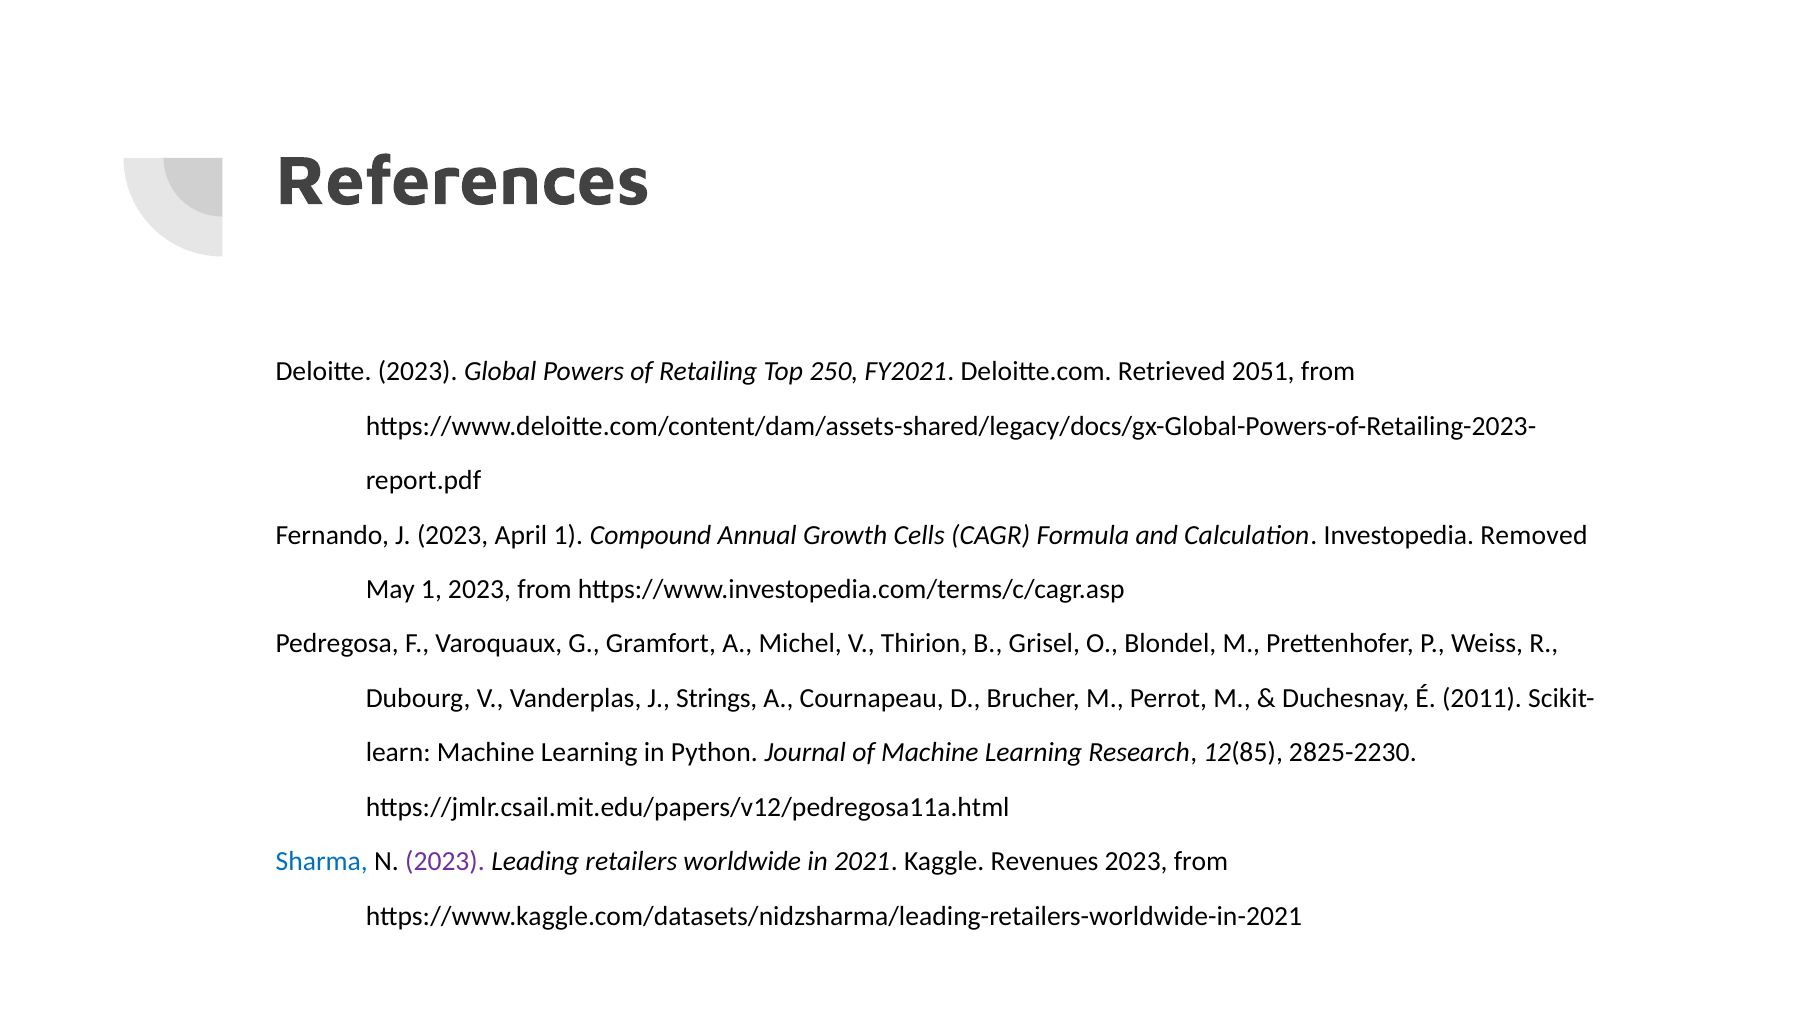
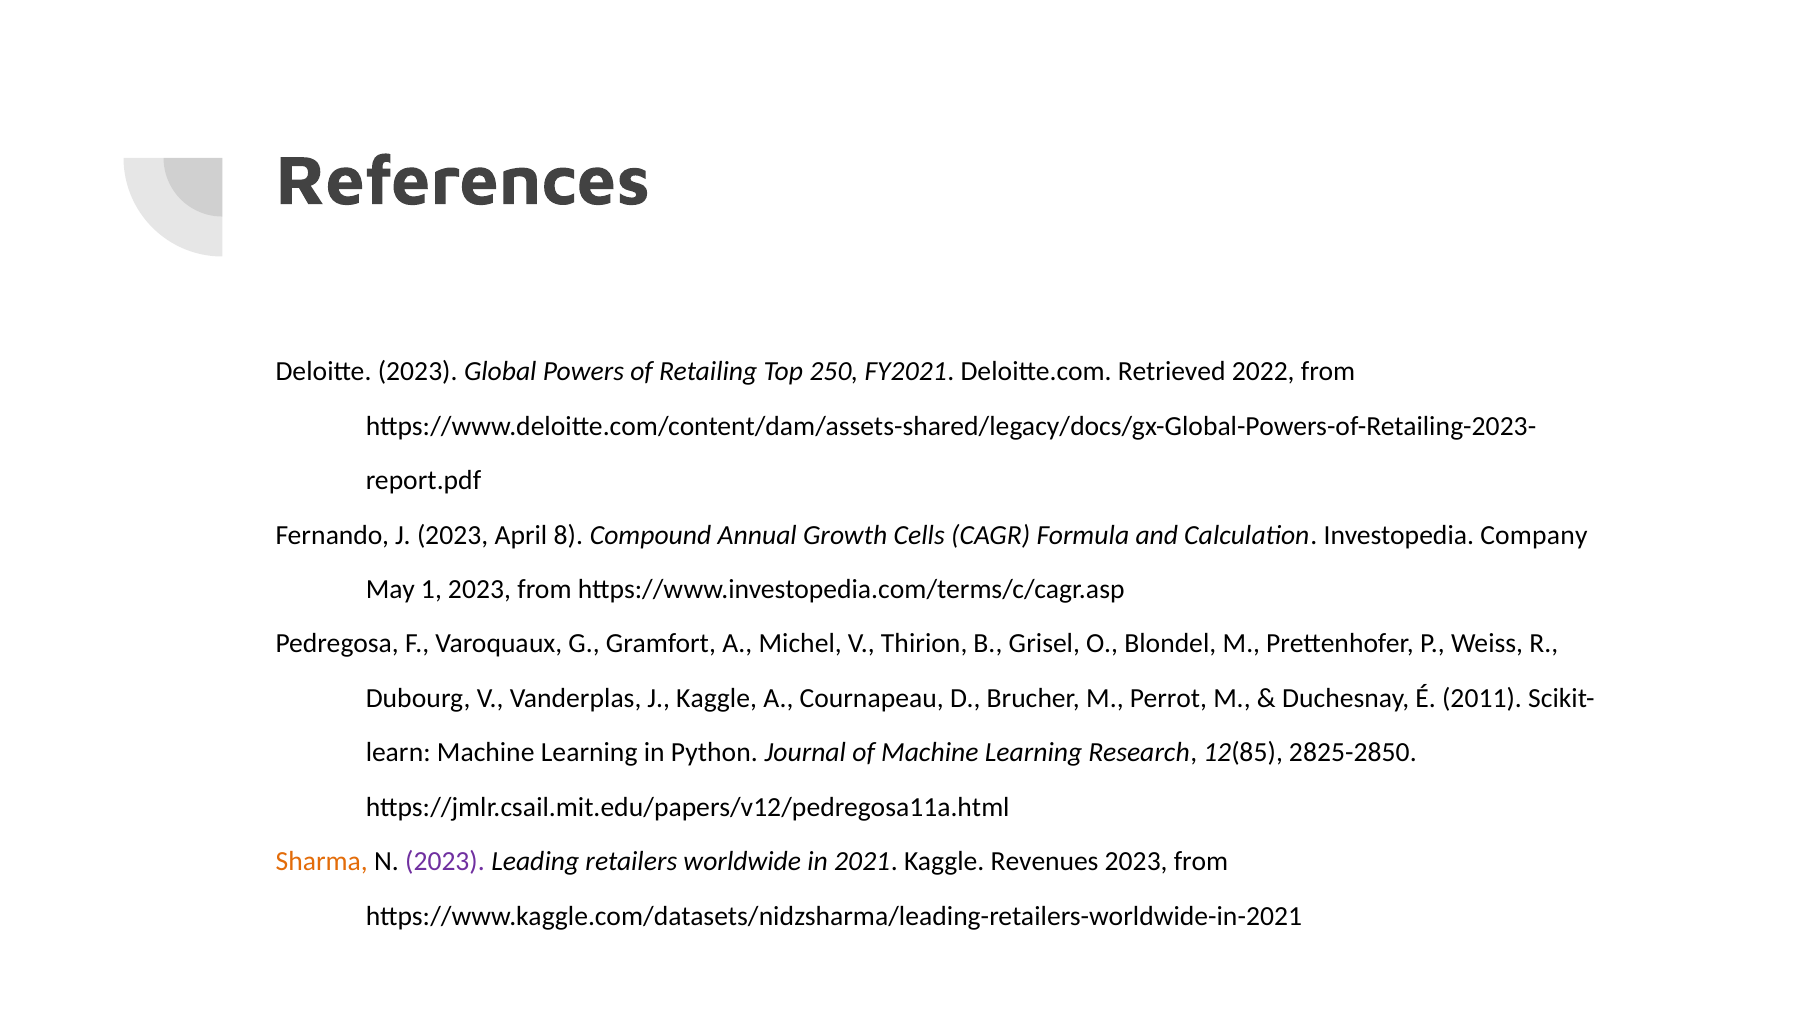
2051: 2051 -> 2022 (1263, 372)
April 1: 1 -> 8 (568, 535)
Removed: Removed -> Company (1534, 535)
J Strings: Strings -> Kaggle (717, 698)
2825-2230: 2825-2230 -> 2825-2850 (1353, 753)
Sharma colour: blue -> orange (322, 862)
